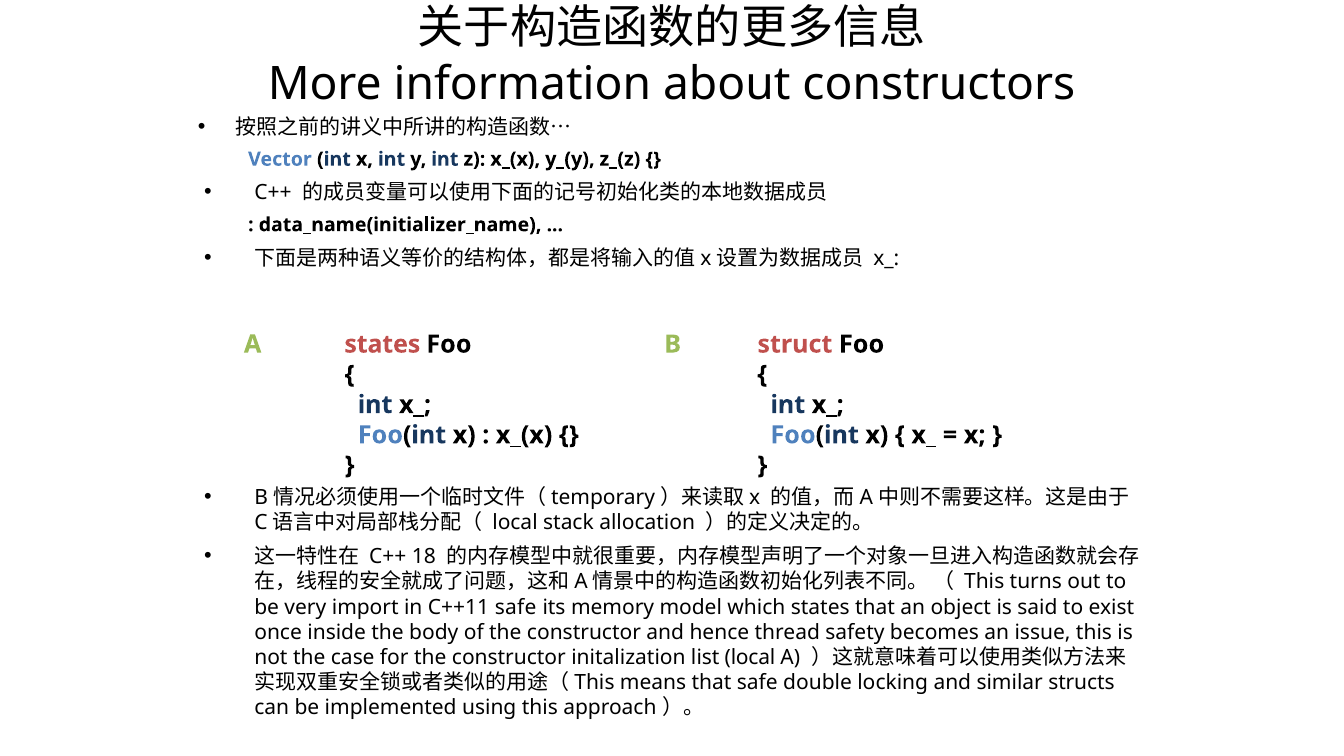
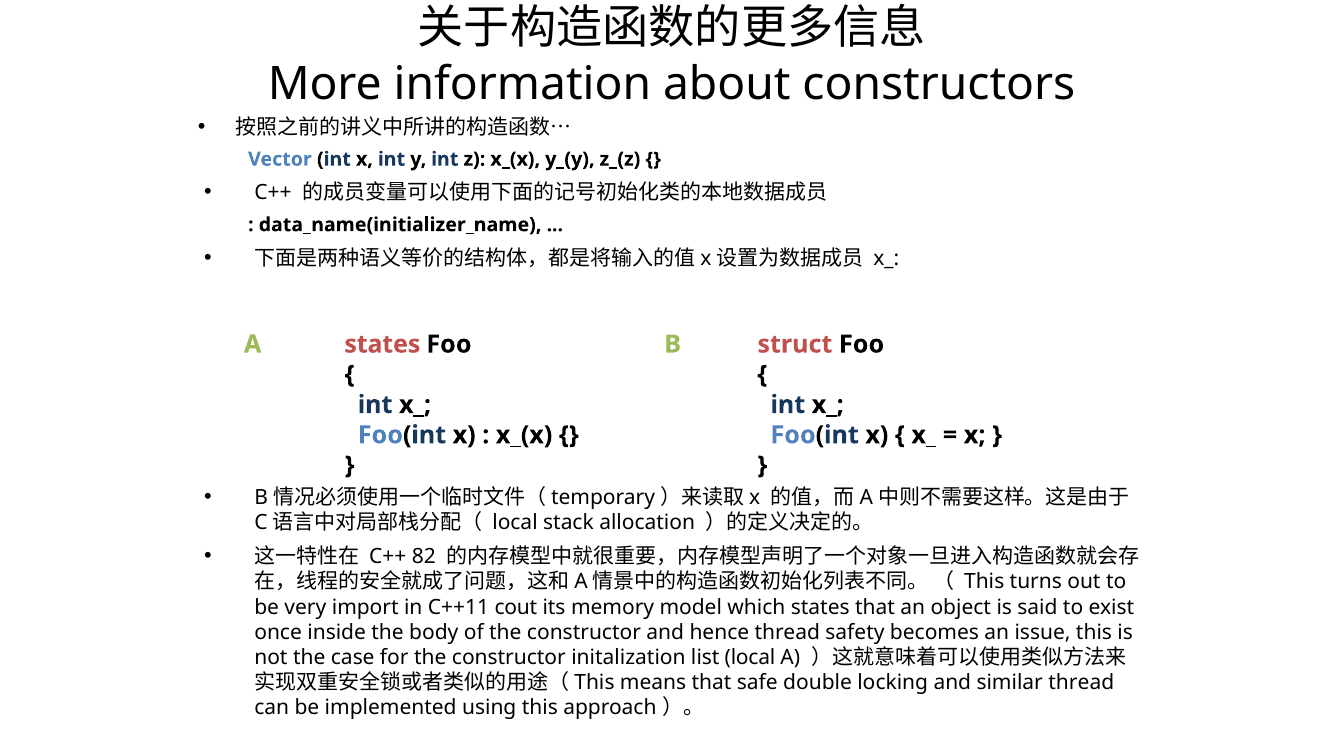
18: 18 -> 82 (424, 557)
C++11 safe: safe -> cout (516, 607)
similar structs: structs -> thread (1081, 683)
